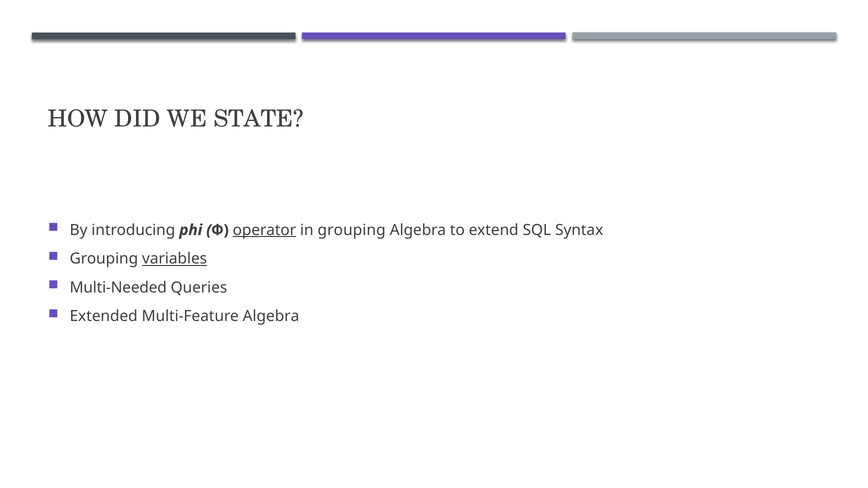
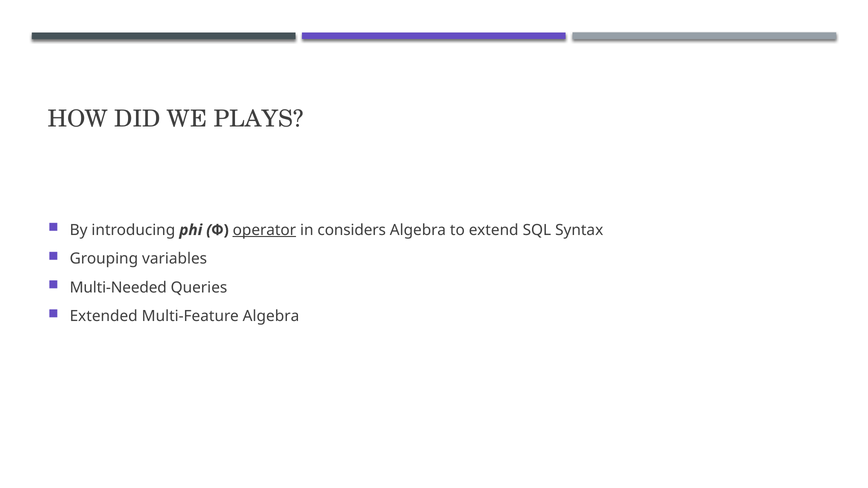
STATE: STATE -> PLAYS (259, 119)
in grouping: grouping -> considers (352, 230)
variables underline: present -> none (175, 259)
